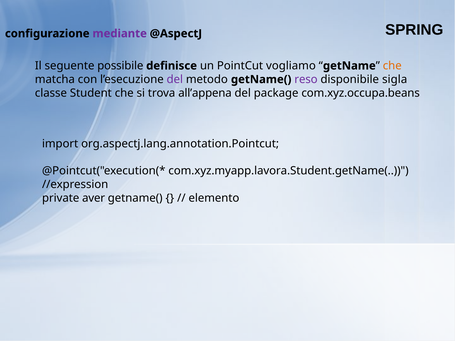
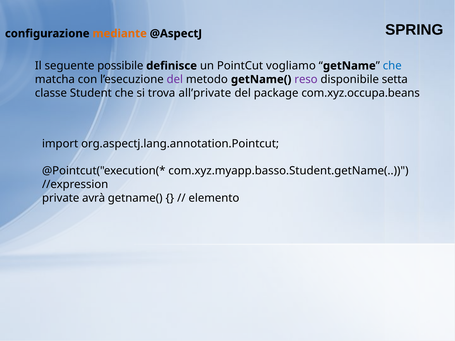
mediante colour: purple -> orange (120, 34)
che colour: orange -> blue (392, 66)
sigla: sigla -> setta (395, 79)
all’appena: all’appena -> all’private (205, 93)
com.xyz.myapp.lavora.Student.getName(: com.xyz.myapp.lavora.Student.getName( -> com.xyz.myapp.basso.Student.getName( (288, 171)
aver: aver -> avrà (94, 198)
